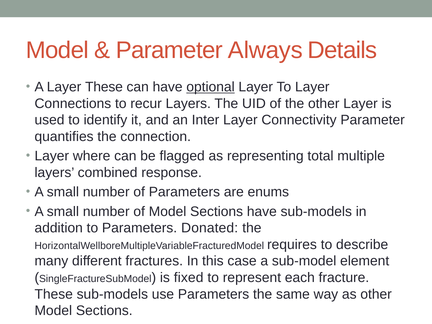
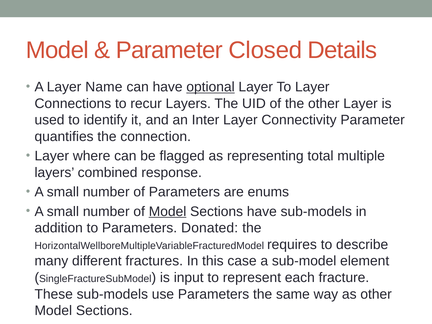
Always: Always -> Closed (265, 50)
Layer These: These -> Name (104, 87)
Model underline: none -> present (168, 211)
fixed: fixed -> input (189, 278)
